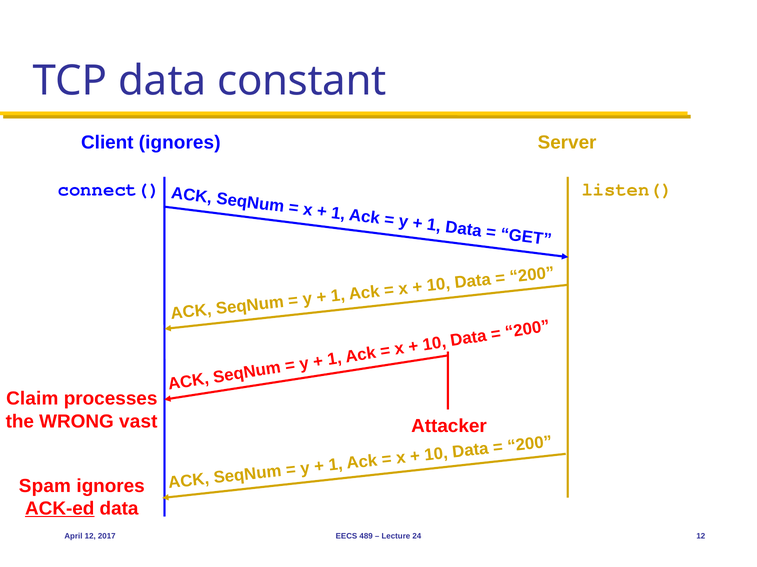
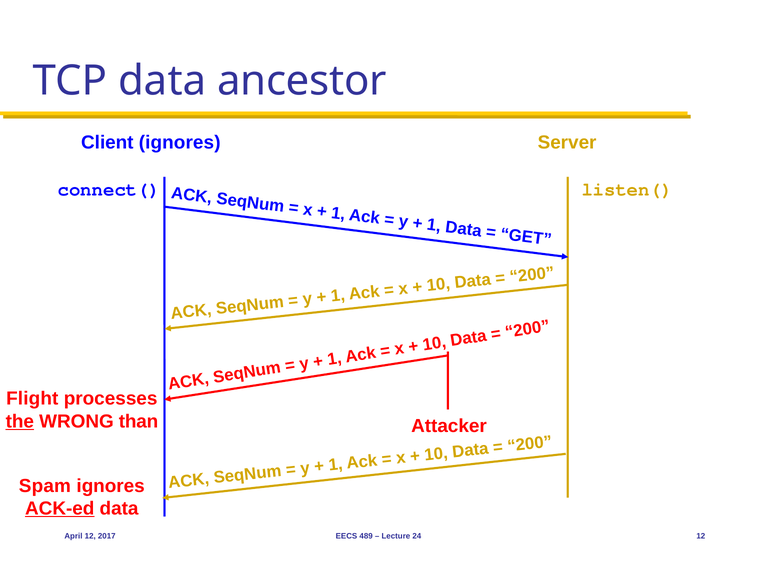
constant: constant -> ancestor (302, 81)
Claim: Claim -> Flight (32, 399)
the underline: none -> present (20, 422)
vast: vast -> than (139, 422)
